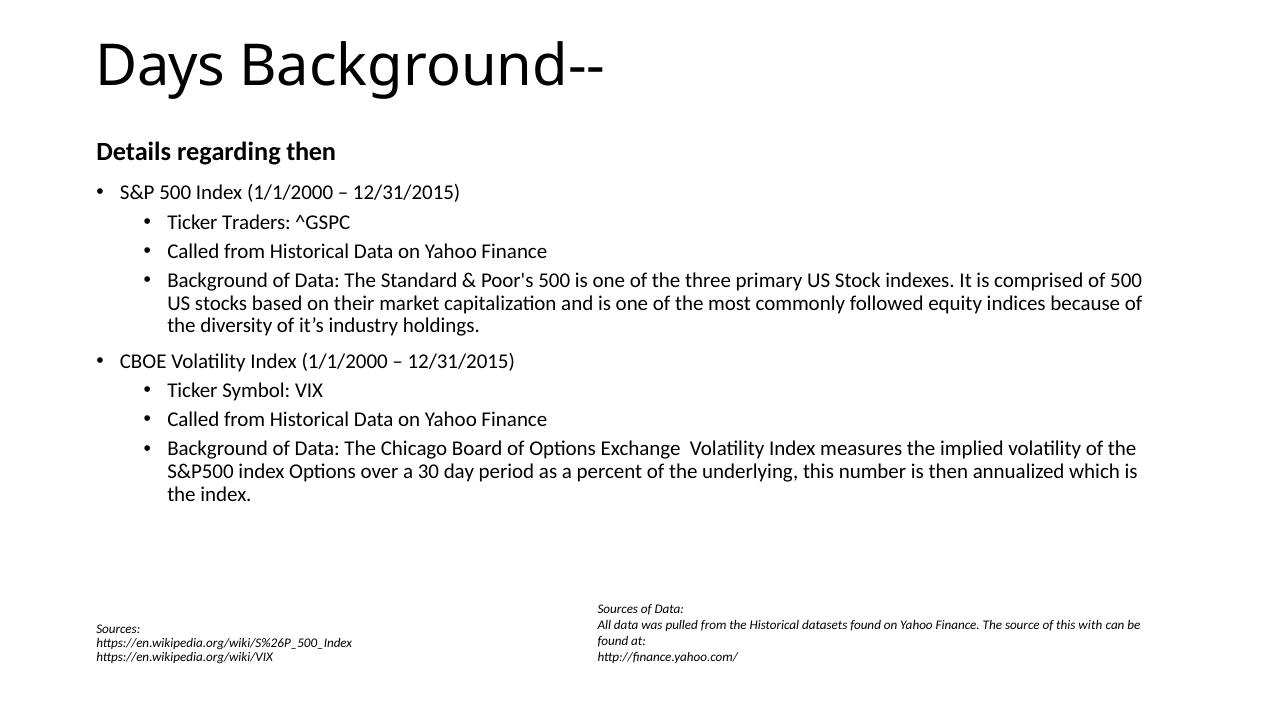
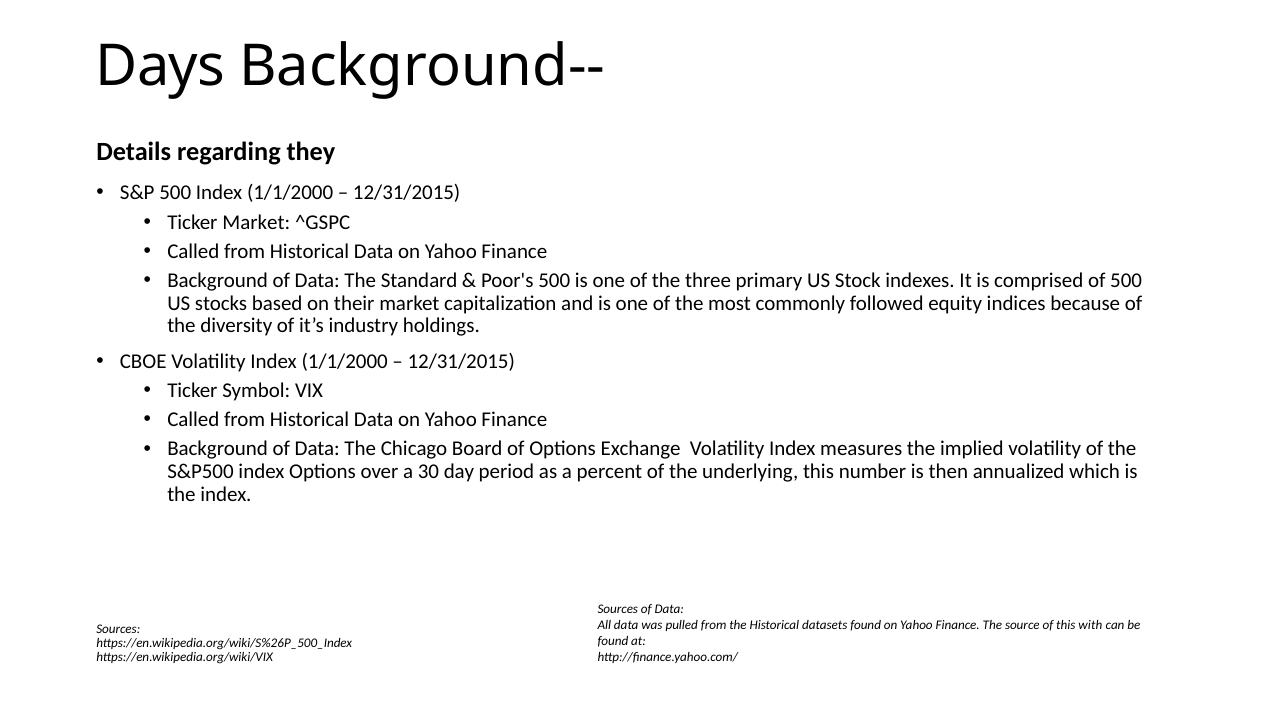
regarding then: then -> they (311, 152)
Ticker Traders: Traders -> Market (256, 222)
